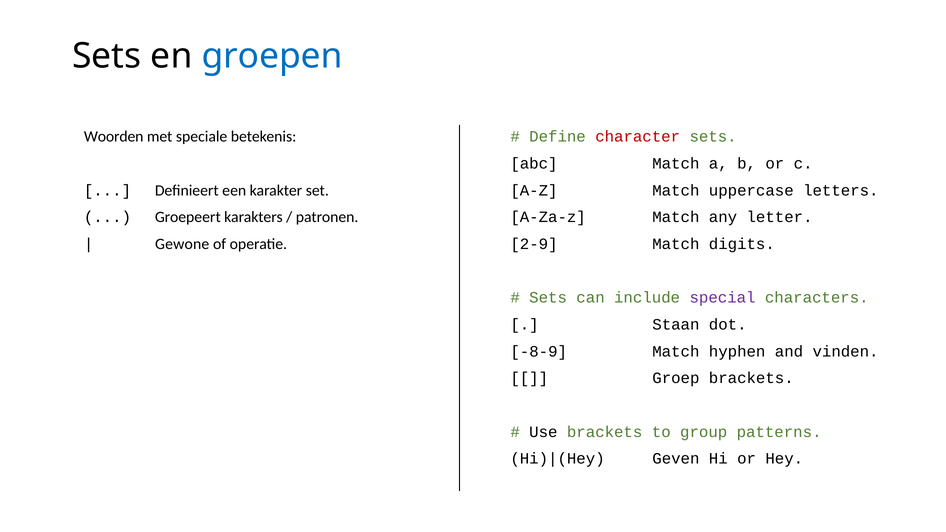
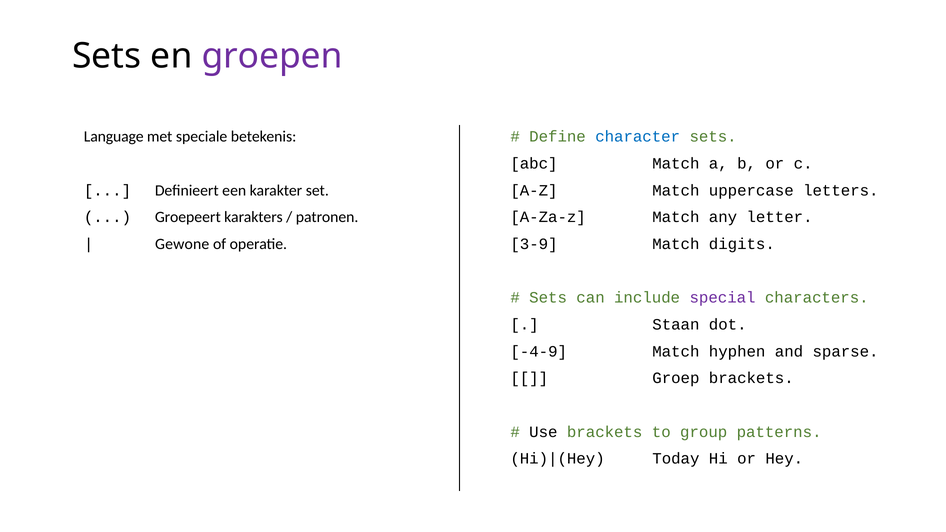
groepen colour: blue -> purple (272, 56)
Woorden: Woorden -> Language (114, 137)
character colour: red -> blue (638, 137)
2-9: 2-9 -> 3-9 (534, 244)
-8-9: -8-9 -> -4-9 (539, 352)
vinden: vinden -> sparse (846, 352)
Geven: Geven -> Today (676, 459)
